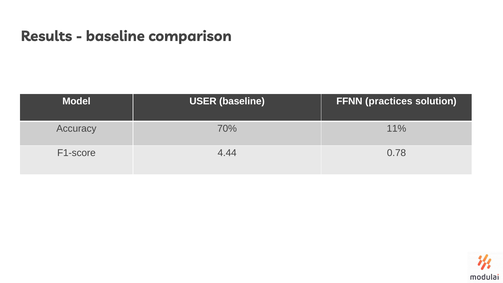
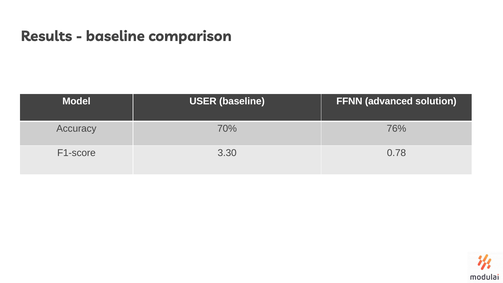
practices: practices -> advanced (389, 101)
11%: 11% -> 76% (396, 129)
4.44: 4.44 -> 3.30 (227, 153)
